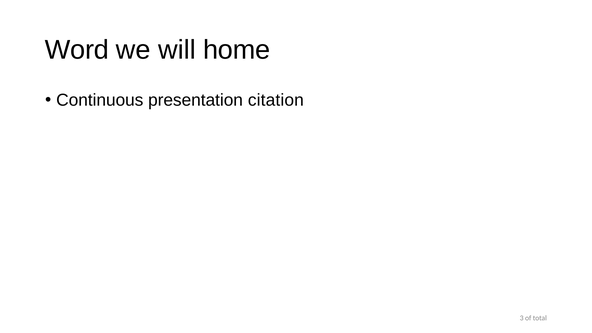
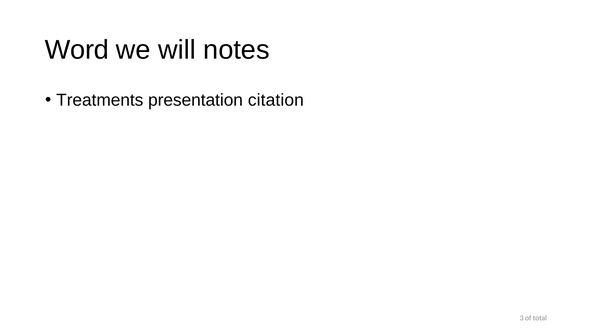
home: home -> notes (236, 50)
Continuous: Continuous -> Treatments (100, 100)
